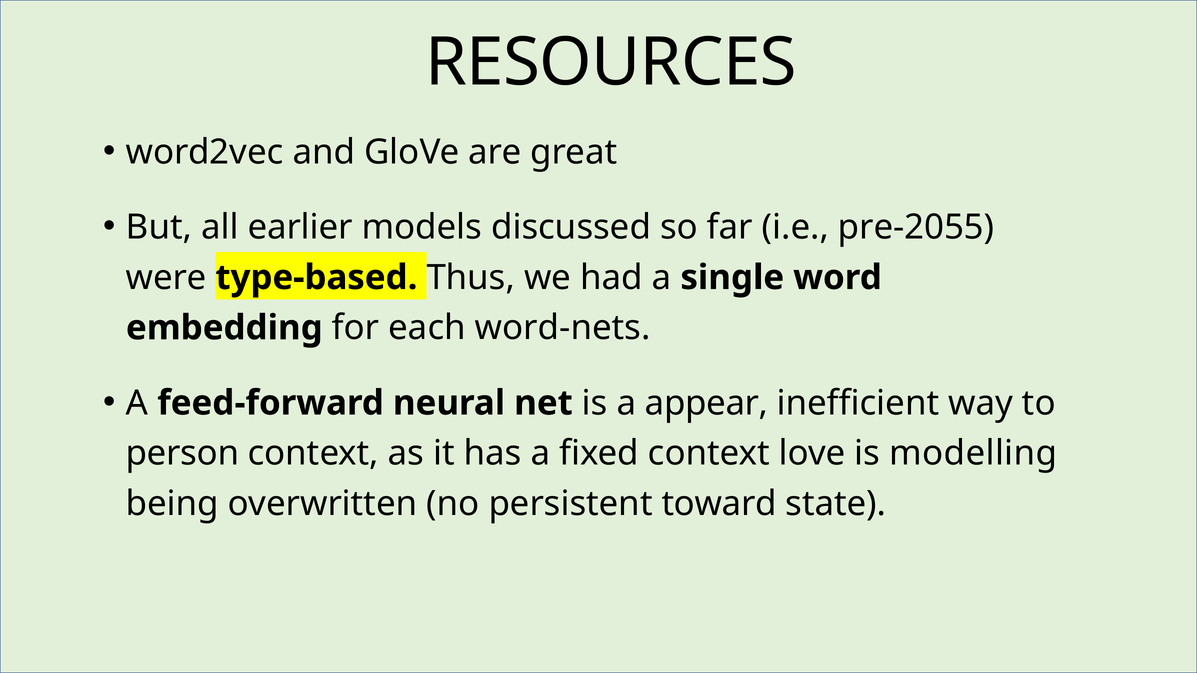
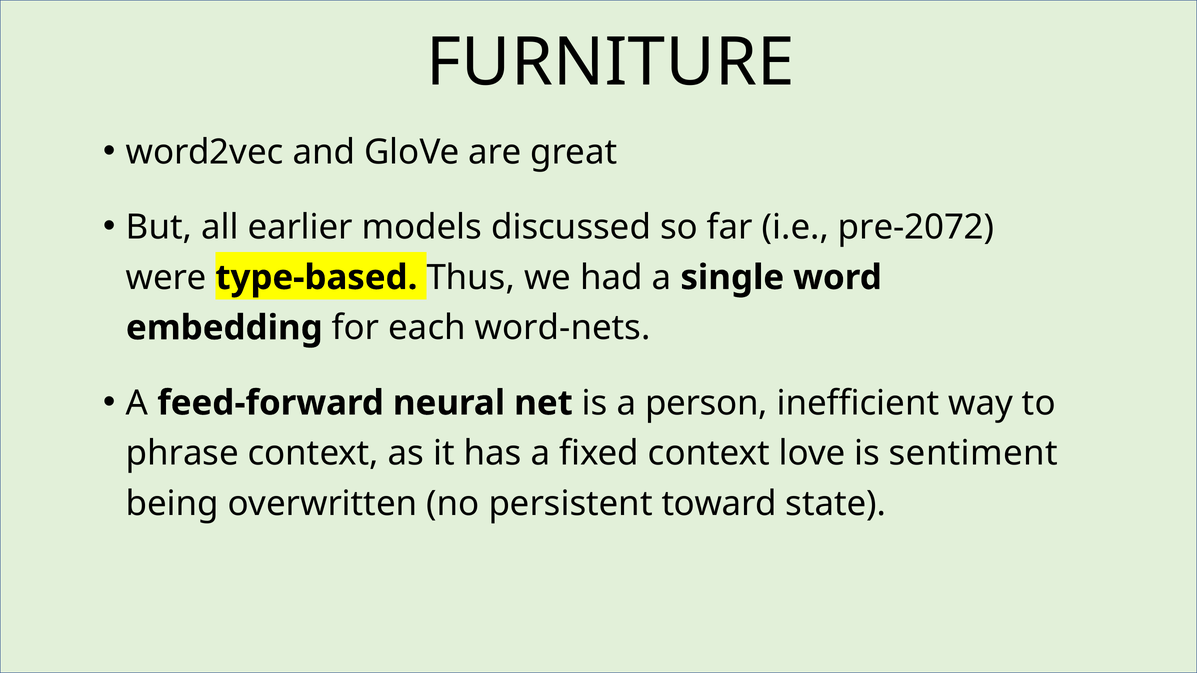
RESOURCES: RESOURCES -> FURNITURE (611, 63)
pre-2055: pre-2055 -> pre-2072 (916, 227)
appear: appear -> person (707, 403)
person: person -> phrase (182, 453)
modelling: modelling -> sentiment (973, 453)
